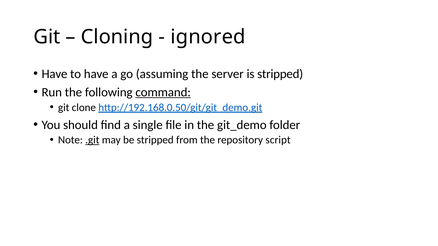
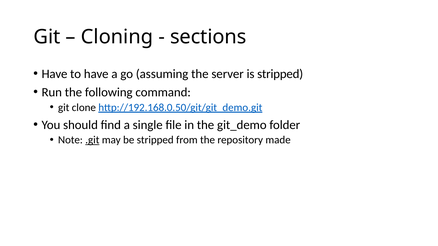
ignored: ignored -> sections (208, 37)
command underline: present -> none (163, 92)
script: script -> made (278, 140)
